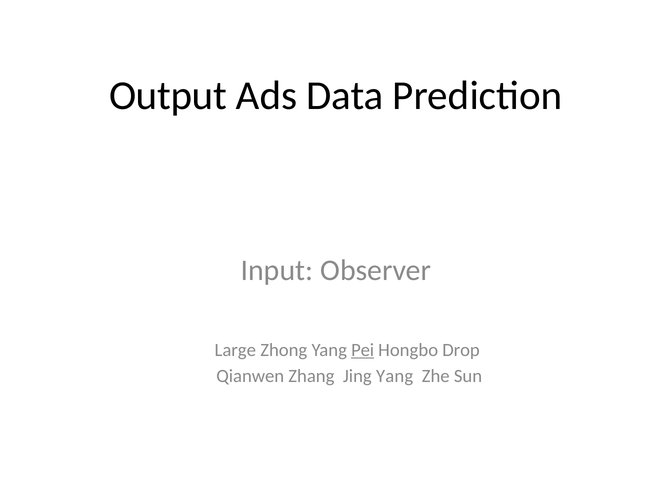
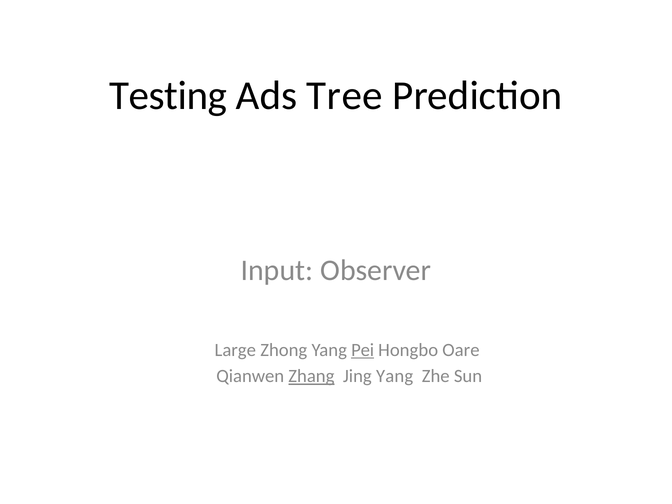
Output: Output -> Testing (168, 95)
Data: Data -> Tree (345, 95)
Drop: Drop -> Oare (461, 350)
Zhang underline: none -> present (311, 376)
